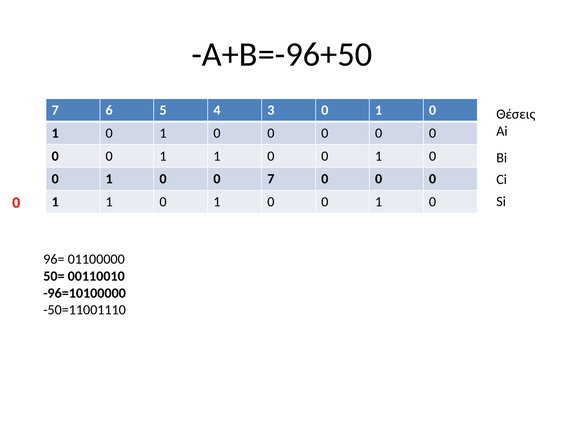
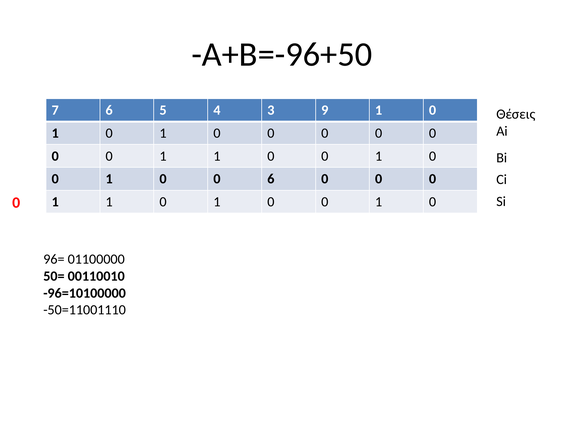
3 0: 0 -> 9 (325, 110)
0 7: 7 -> 6 (271, 179)
